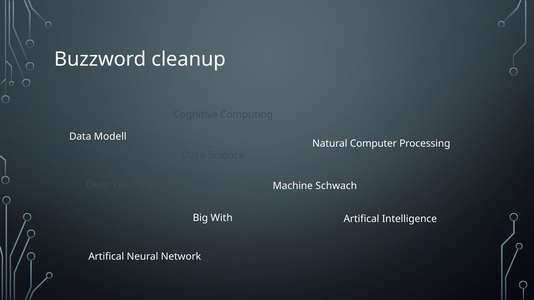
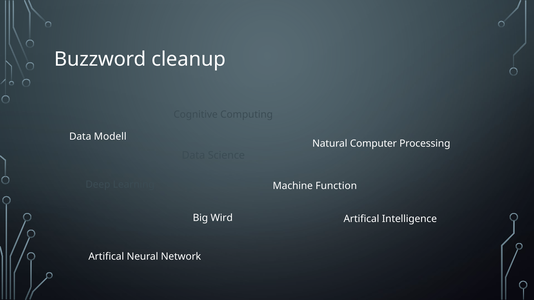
Schwach: Schwach -> Function (336, 186)
With: With -> Wird (222, 218)
